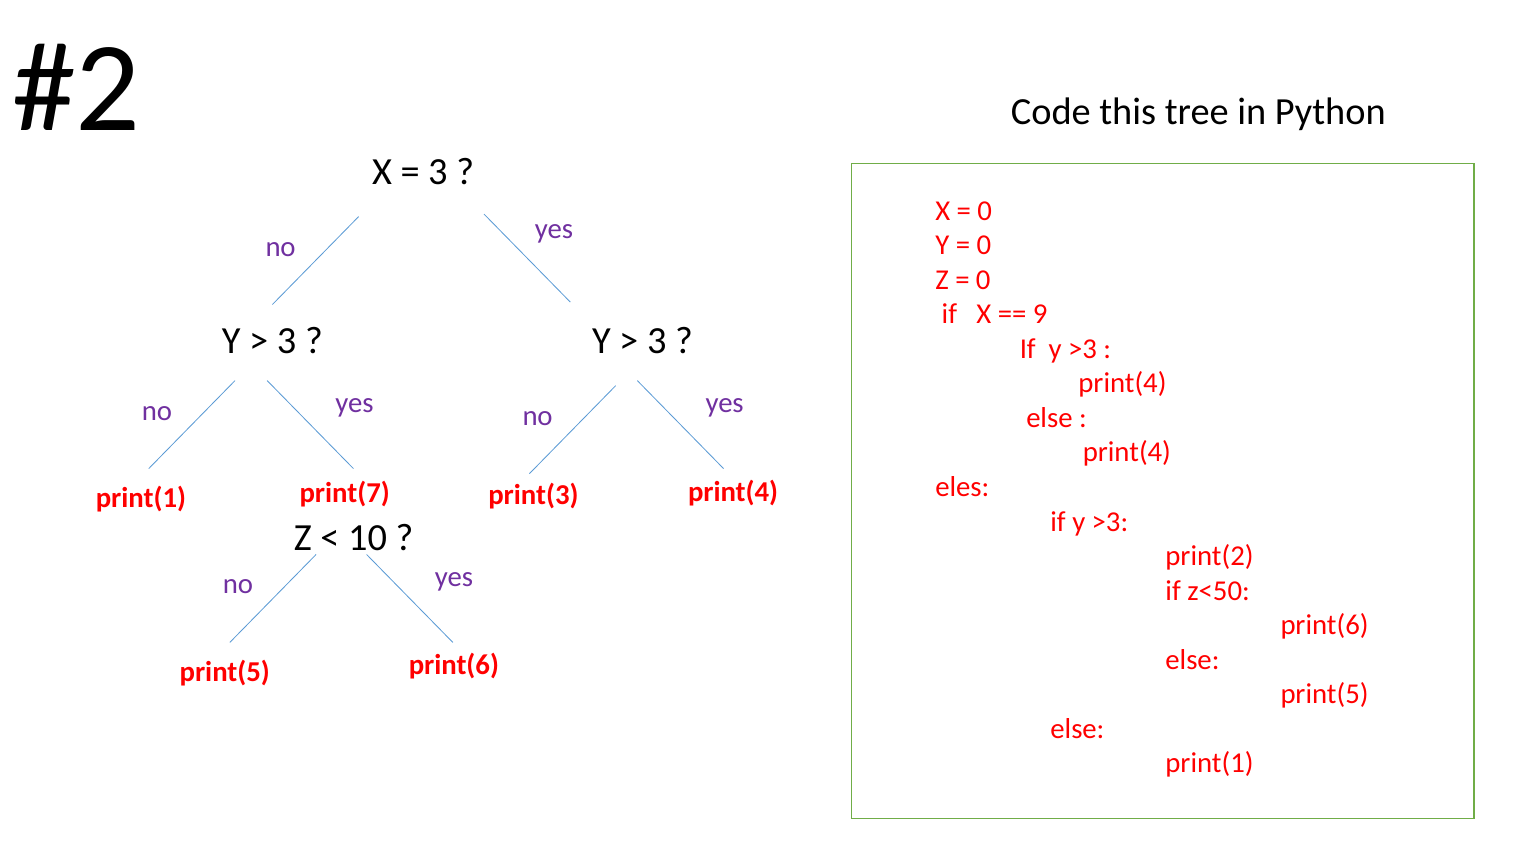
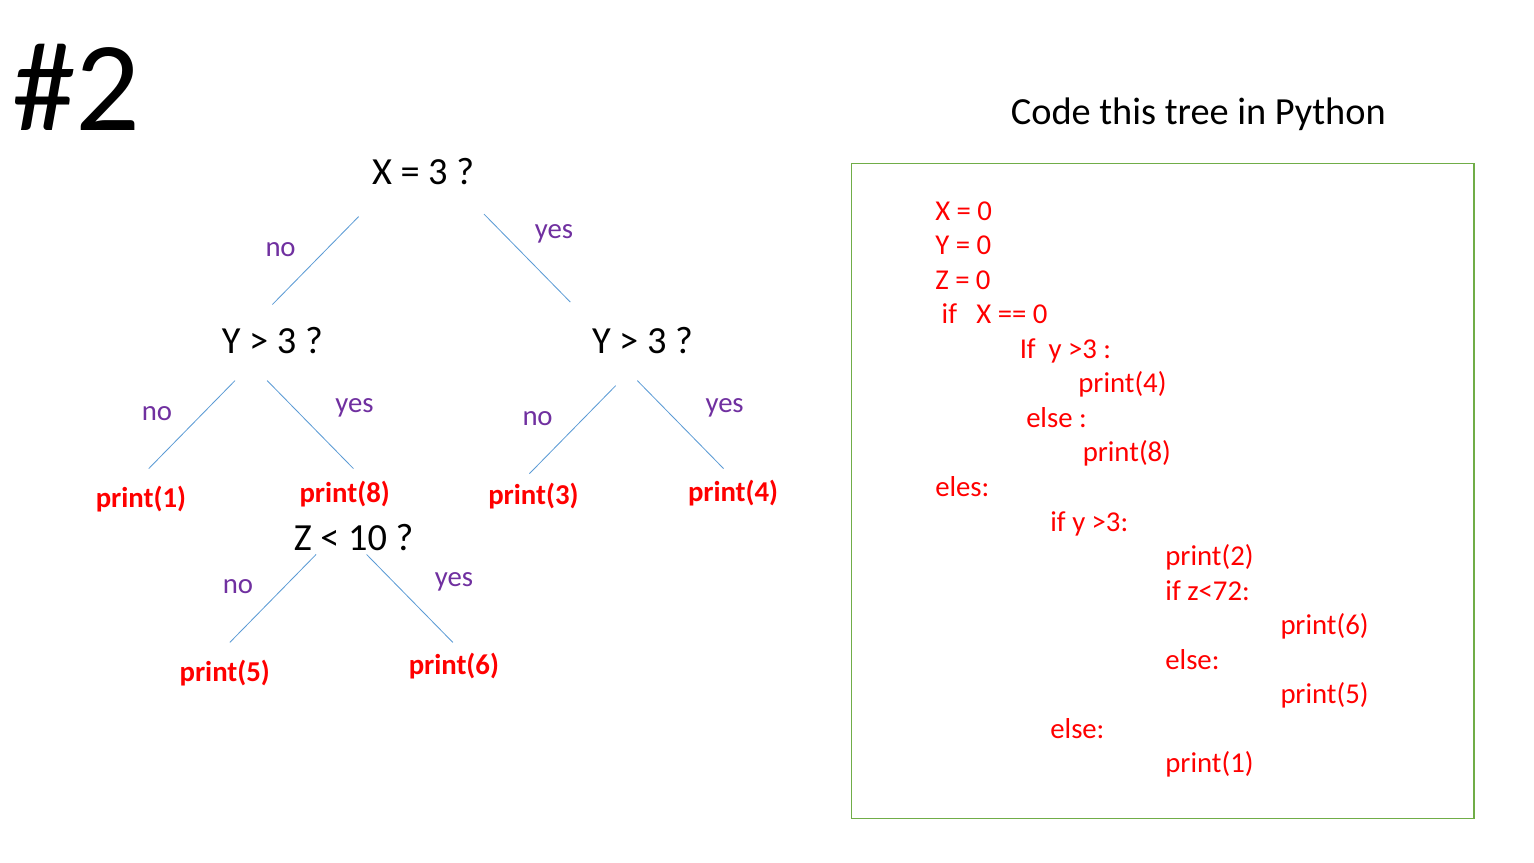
9: 9 -> 0 (1040, 314)
print(4: print(4 -> print(8 (1127, 452)
print(7: print(7 -> print(8 (345, 493)
z<50: z<50 -> z<72 (1219, 590)
